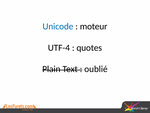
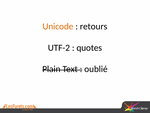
Unicode colour: blue -> orange (58, 26)
moteur: moteur -> retours (94, 26)
UTF-4: UTF-4 -> UTF-2 (59, 48)
